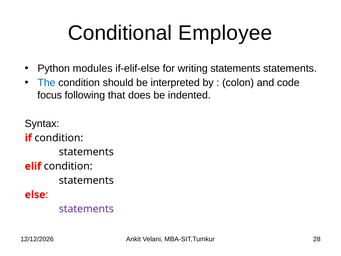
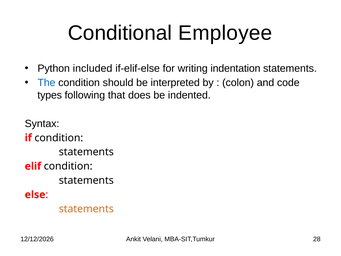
modules: modules -> included (93, 68)
writing statements: statements -> indentation (235, 68)
focus: focus -> types (50, 95)
statements colour: purple -> orange (86, 209)
